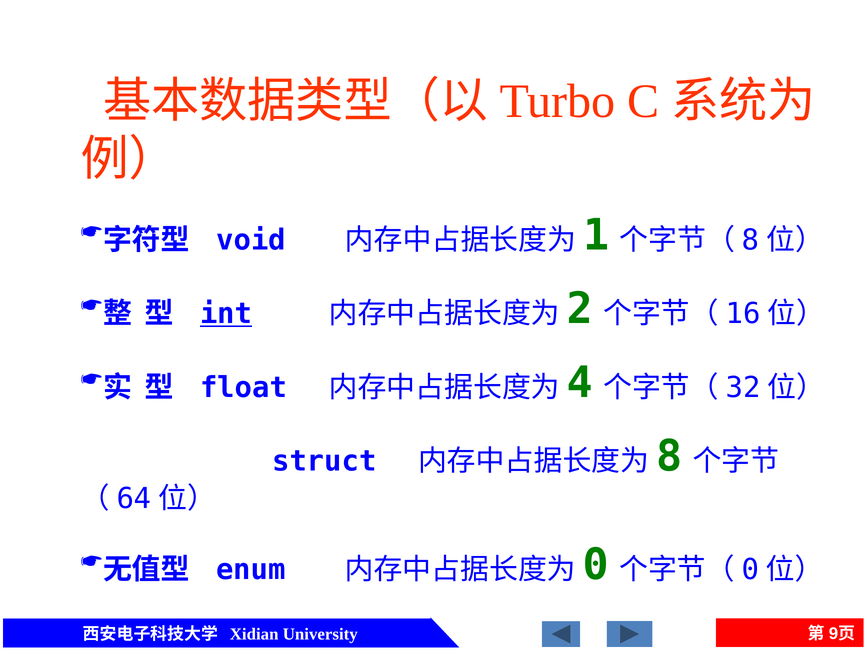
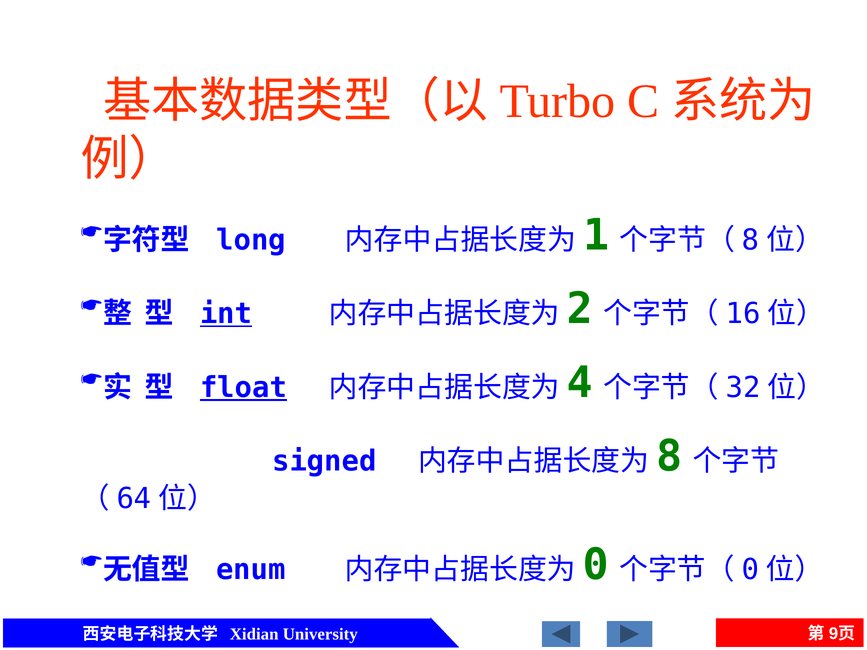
void: void -> long (251, 240)
float underline: none -> present (244, 388)
struct: struct -> signed (324, 461)
